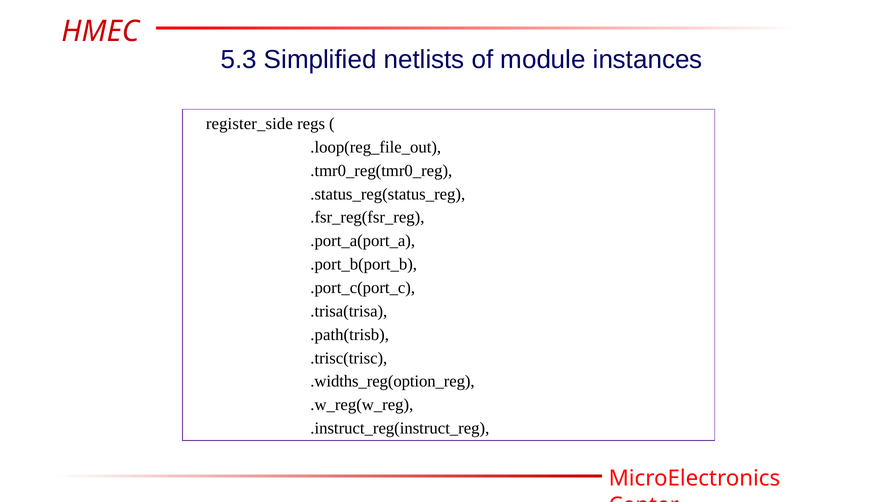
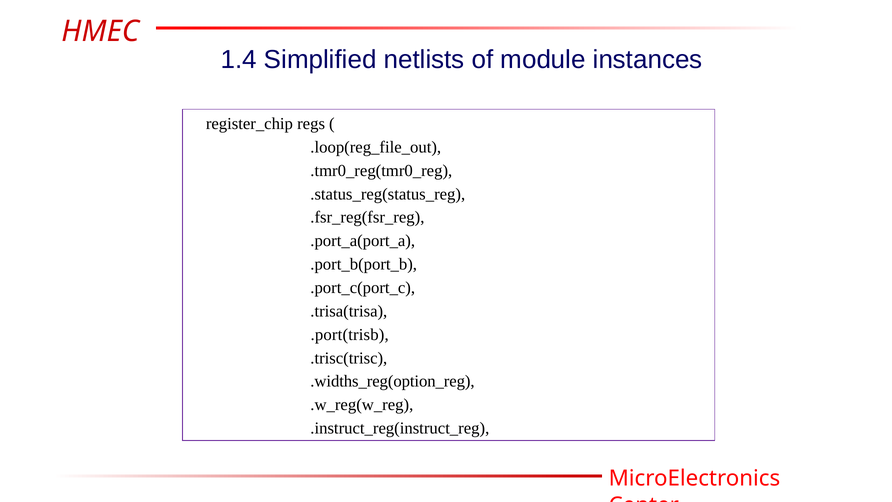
5.3: 5.3 -> 1.4 (239, 59)
register_side: register_side -> register_chip (249, 124)
.path(trisb: .path(trisb -> .port(trisb (350, 334)
